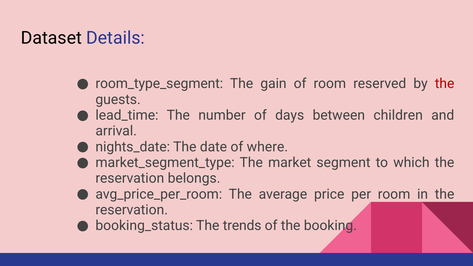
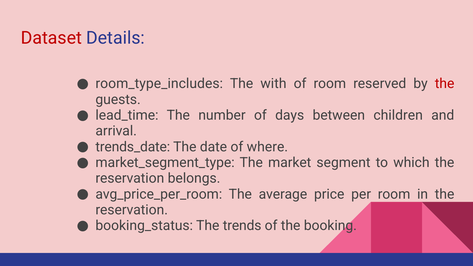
Dataset colour: black -> red (51, 38)
room_type_segment: room_type_segment -> room_type_includes (159, 84)
gain: gain -> with (273, 84)
nights_date: nights_date -> trends_date (133, 147)
